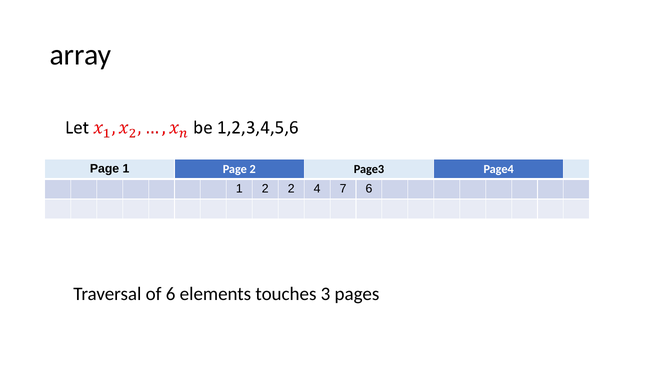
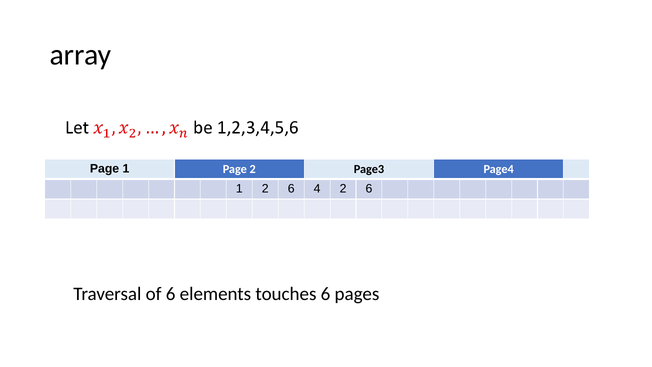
1 2 2: 2 -> 6 (291, 189)
4 7: 7 -> 2 (343, 189)
touches 3: 3 -> 6 (325, 294)
